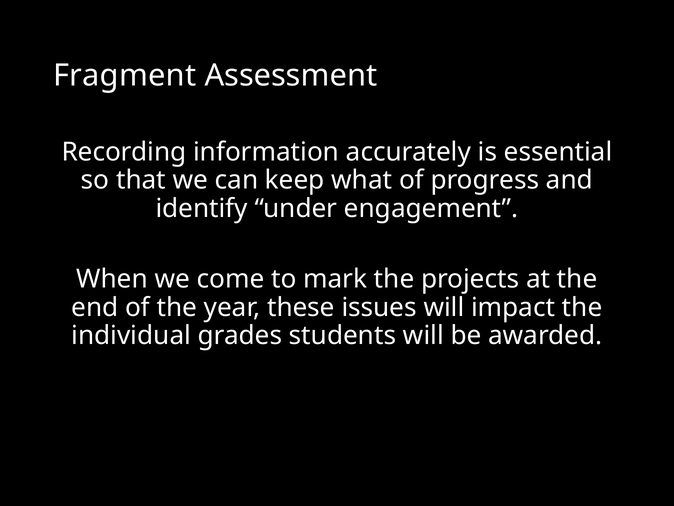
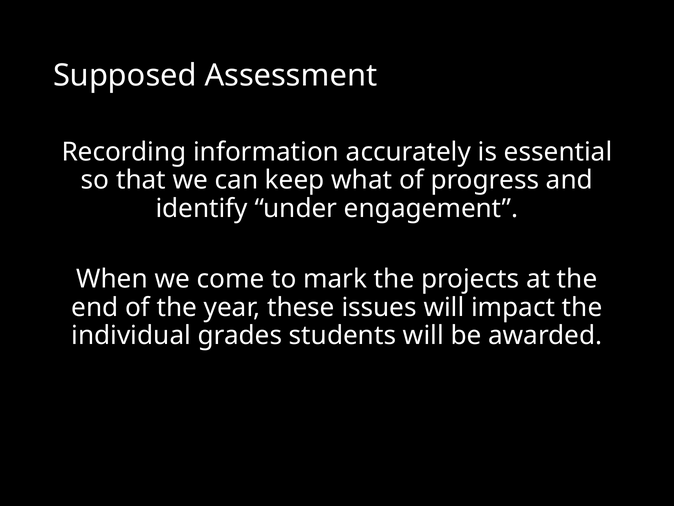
Fragment: Fragment -> Supposed (125, 76)
